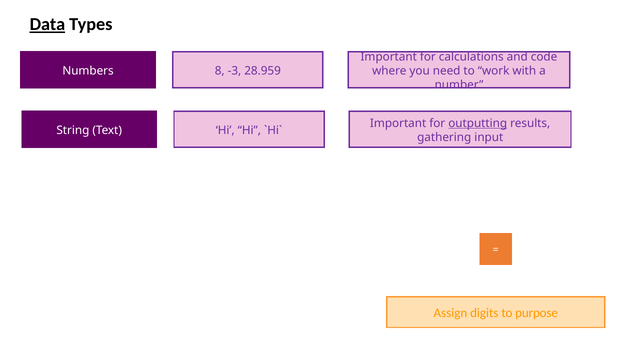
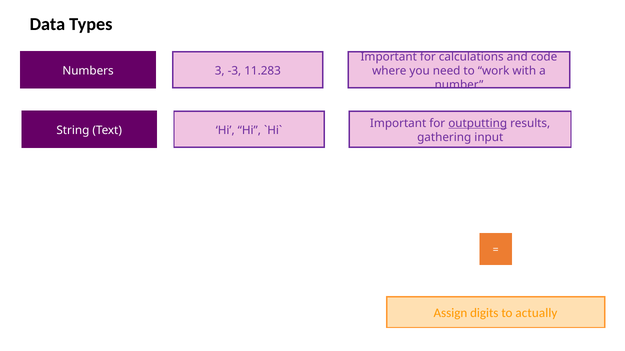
Data underline: present -> none (47, 24)
8: 8 -> 3 (220, 71)
28.959: 28.959 -> 11.283 (263, 71)
purpose: purpose -> actually (536, 314)
